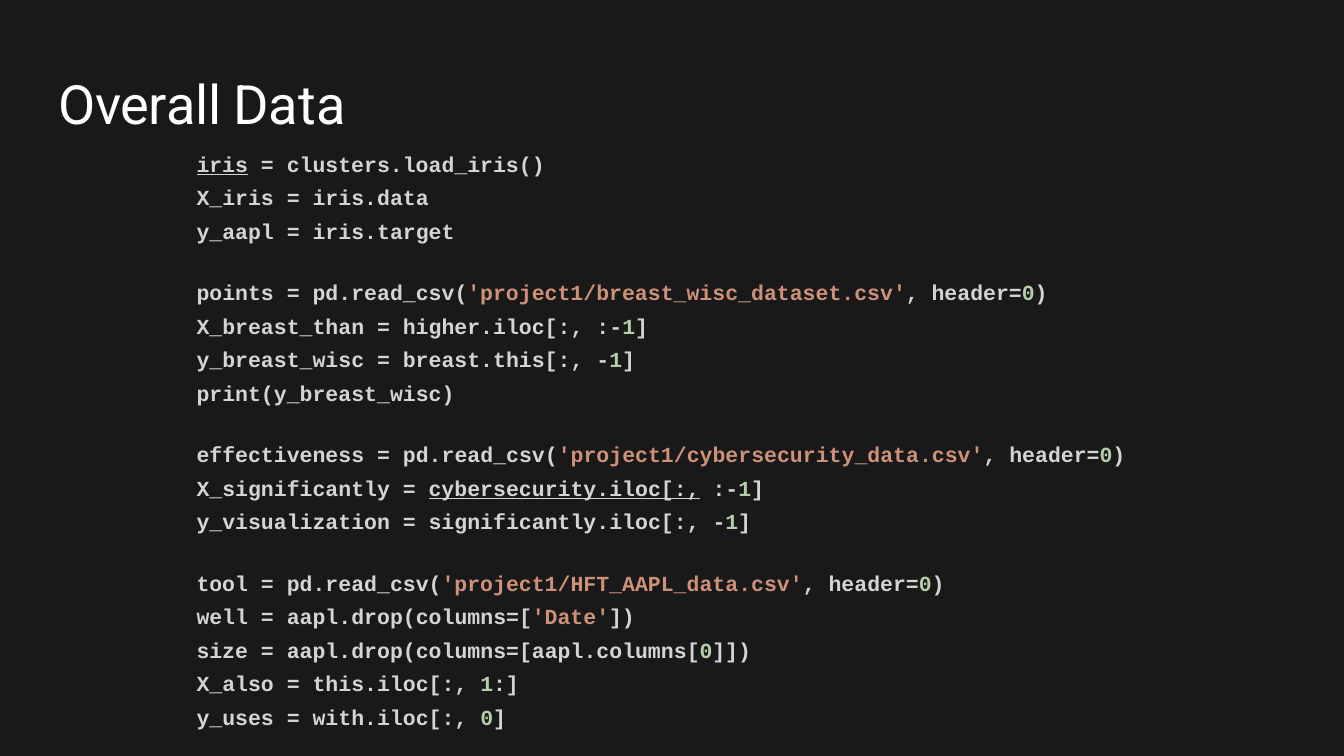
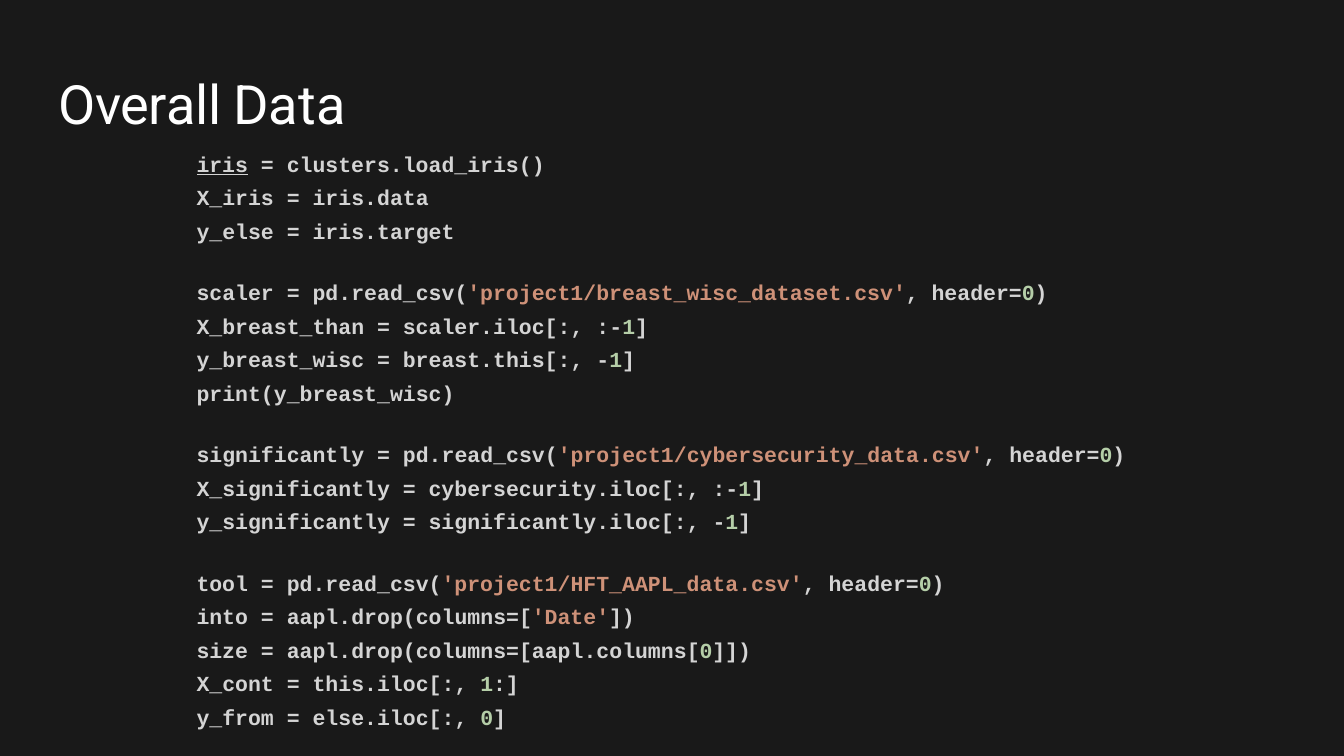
y_aapl: y_aapl -> y_else (235, 232)
points: points -> scaler (235, 294)
higher.iloc[: higher.iloc[ -> scaler.iloc[ (493, 327)
effectiveness: effectiveness -> significantly (280, 456)
cybersecurity.iloc[ underline: present -> none (564, 489)
y_visualization: y_visualization -> y_significantly (293, 523)
well: well -> into (222, 618)
X_also: X_also -> X_cont (235, 685)
y_uses: y_uses -> y_from (235, 718)
with.iloc[: with.iloc[ -> else.iloc[ (390, 718)
